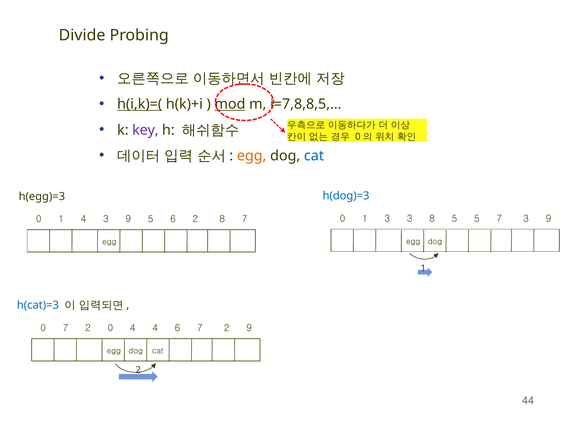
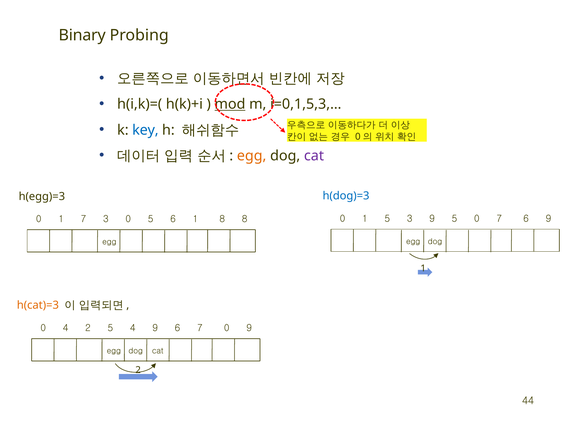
Divide: Divide -> Binary (82, 35)
h(i,k)=( underline: present -> none (140, 104)
i=7,8,8,5,…: i=7,8,8,5,… -> i=0,1,5,3,… (306, 104)
key colour: purple -> blue (145, 130)
cat colour: blue -> purple (314, 156)
1 3: 3 -> 5 (387, 219)
3 8: 8 -> 9 (432, 219)
5 5: 5 -> 0 (477, 219)
7 3: 3 -> 6 (526, 219)
1 4: 4 -> 7 (83, 220)
9: 9 -> 0 (128, 220)
6 2: 2 -> 1 (195, 220)
8 7: 7 -> 8 (245, 220)
h(cat)=3 colour: blue -> orange (38, 306)
0 7: 7 -> 4 (66, 329)
2 0: 0 -> 5 (110, 329)
4 4: 4 -> 9 (155, 329)
6 7 2: 2 -> 0 (227, 329)
